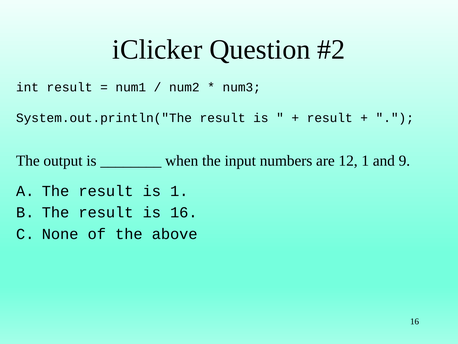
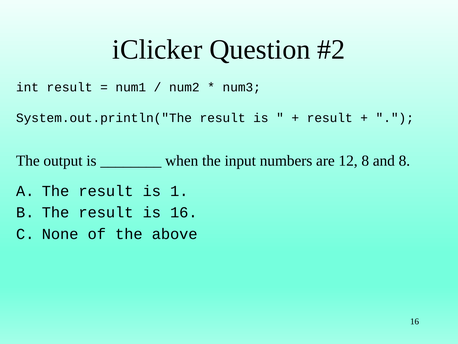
12 1: 1 -> 8 (365, 161)
and 9: 9 -> 8 (404, 161)
